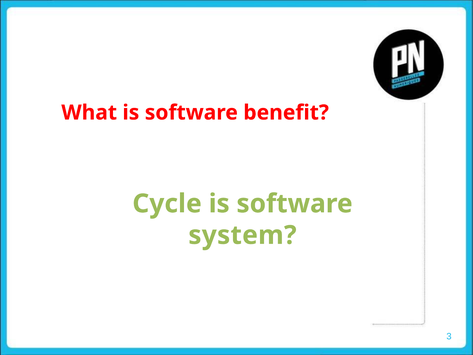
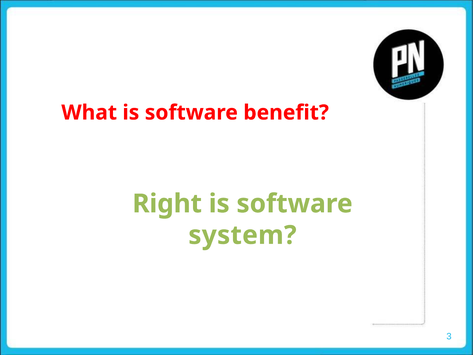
Cycle: Cycle -> Right (167, 204)
